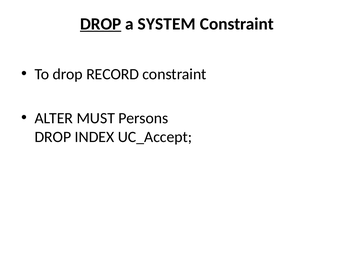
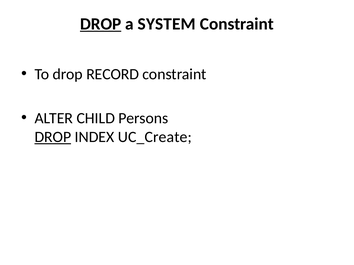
MUST: MUST -> CHILD (96, 118)
DROP underline: none -> present (53, 137)
UC_Accept: UC_Accept -> UC_Create (155, 137)
